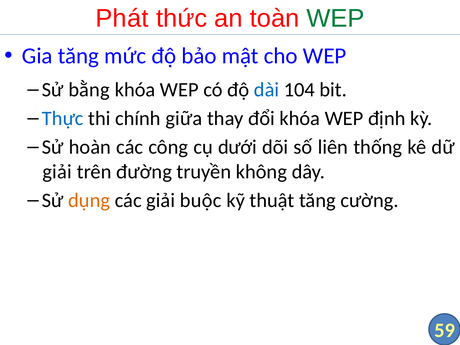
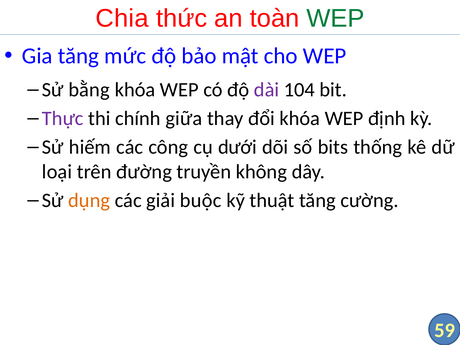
Phát: Phát -> Chia (122, 18)
dài colour: blue -> purple (267, 90)
Thực colour: blue -> purple (63, 119)
hoàn: hoàn -> hiếm (90, 147)
liên: liên -> bits (333, 147)
giải: giải -> loại (57, 172)
